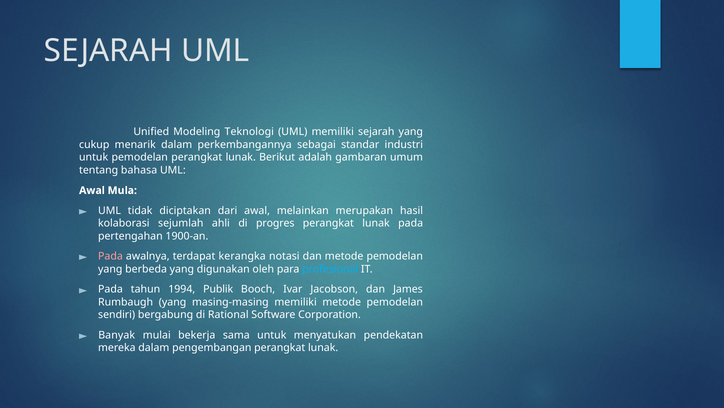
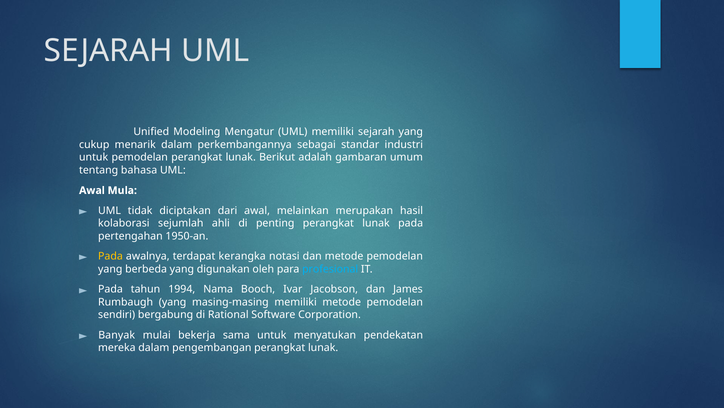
Teknologi: Teknologi -> Mengatur (249, 132)
progres: progres -> penting (275, 223)
1900-an: 1900-an -> 1950-an (187, 236)
Pada colour: pink -> yellow (110, 256)
Publik: Publik -> Nama (218, 289)
